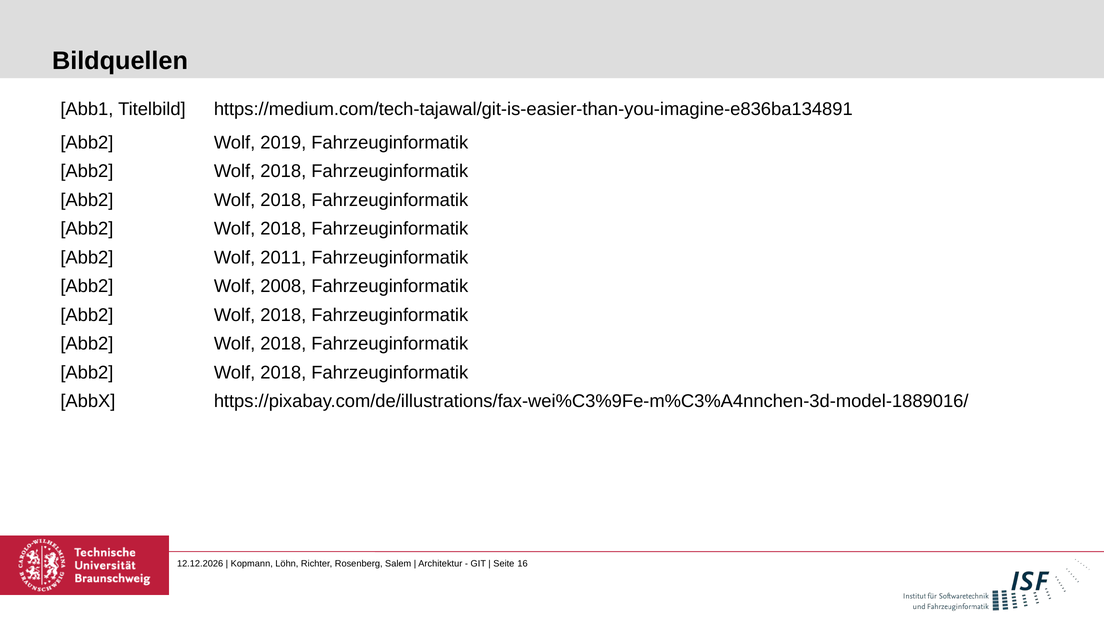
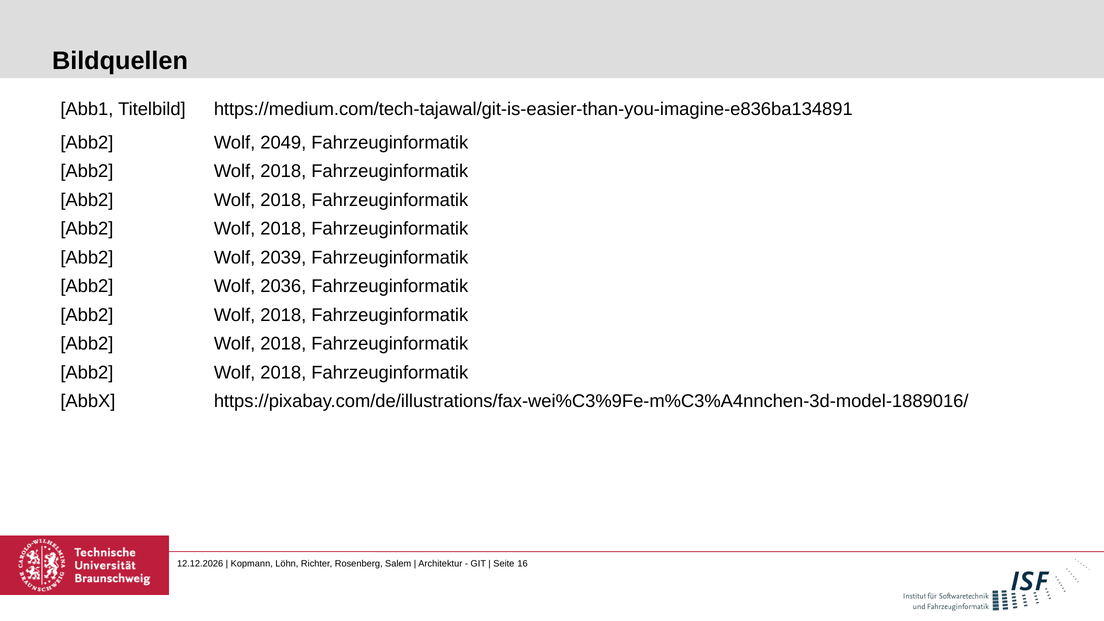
2019: 2019 -> 2049 (283, 143)
2011: 2011 -> 2039 (283, 258)
2008: 2008 -> 2036 (283, 286)
